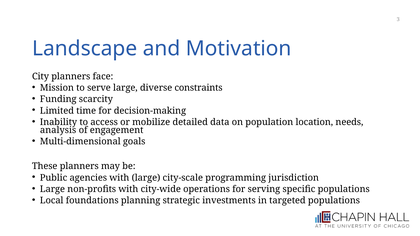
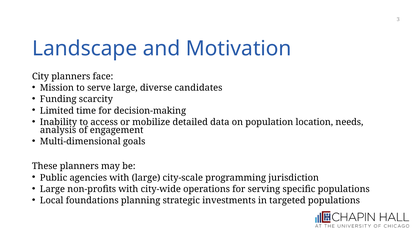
constraints: constraints -> candidates (198, 88)
